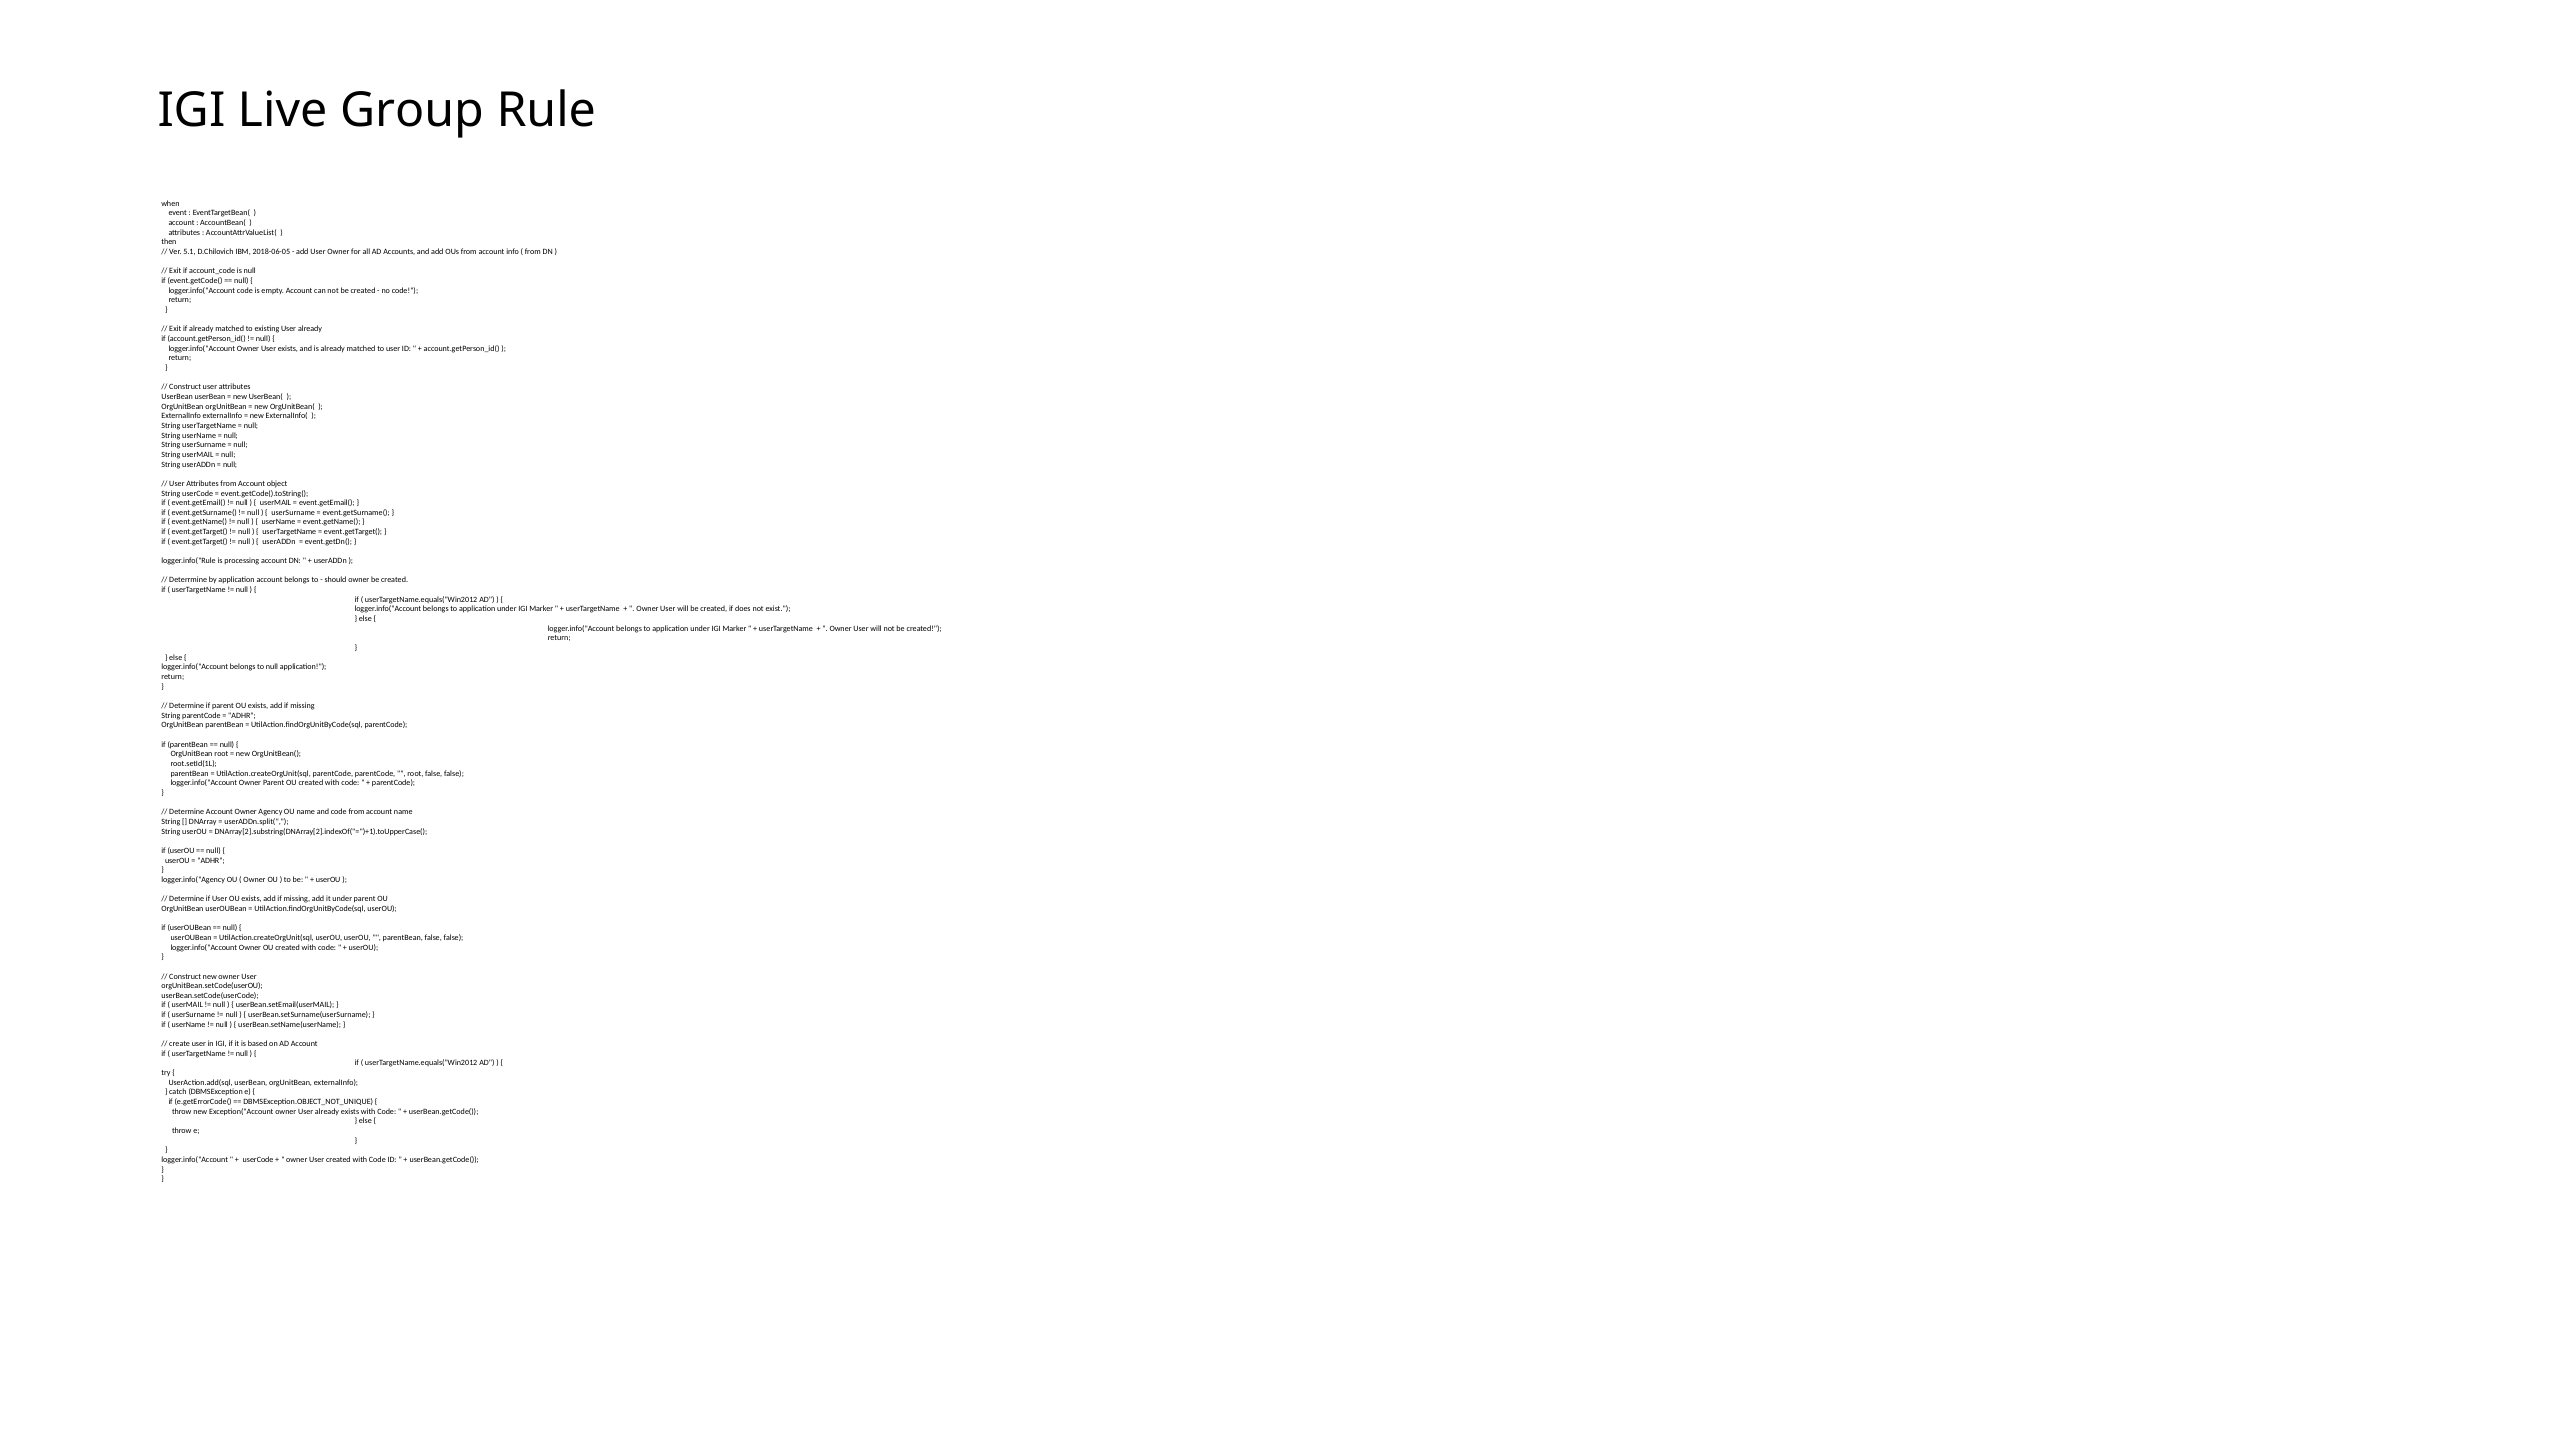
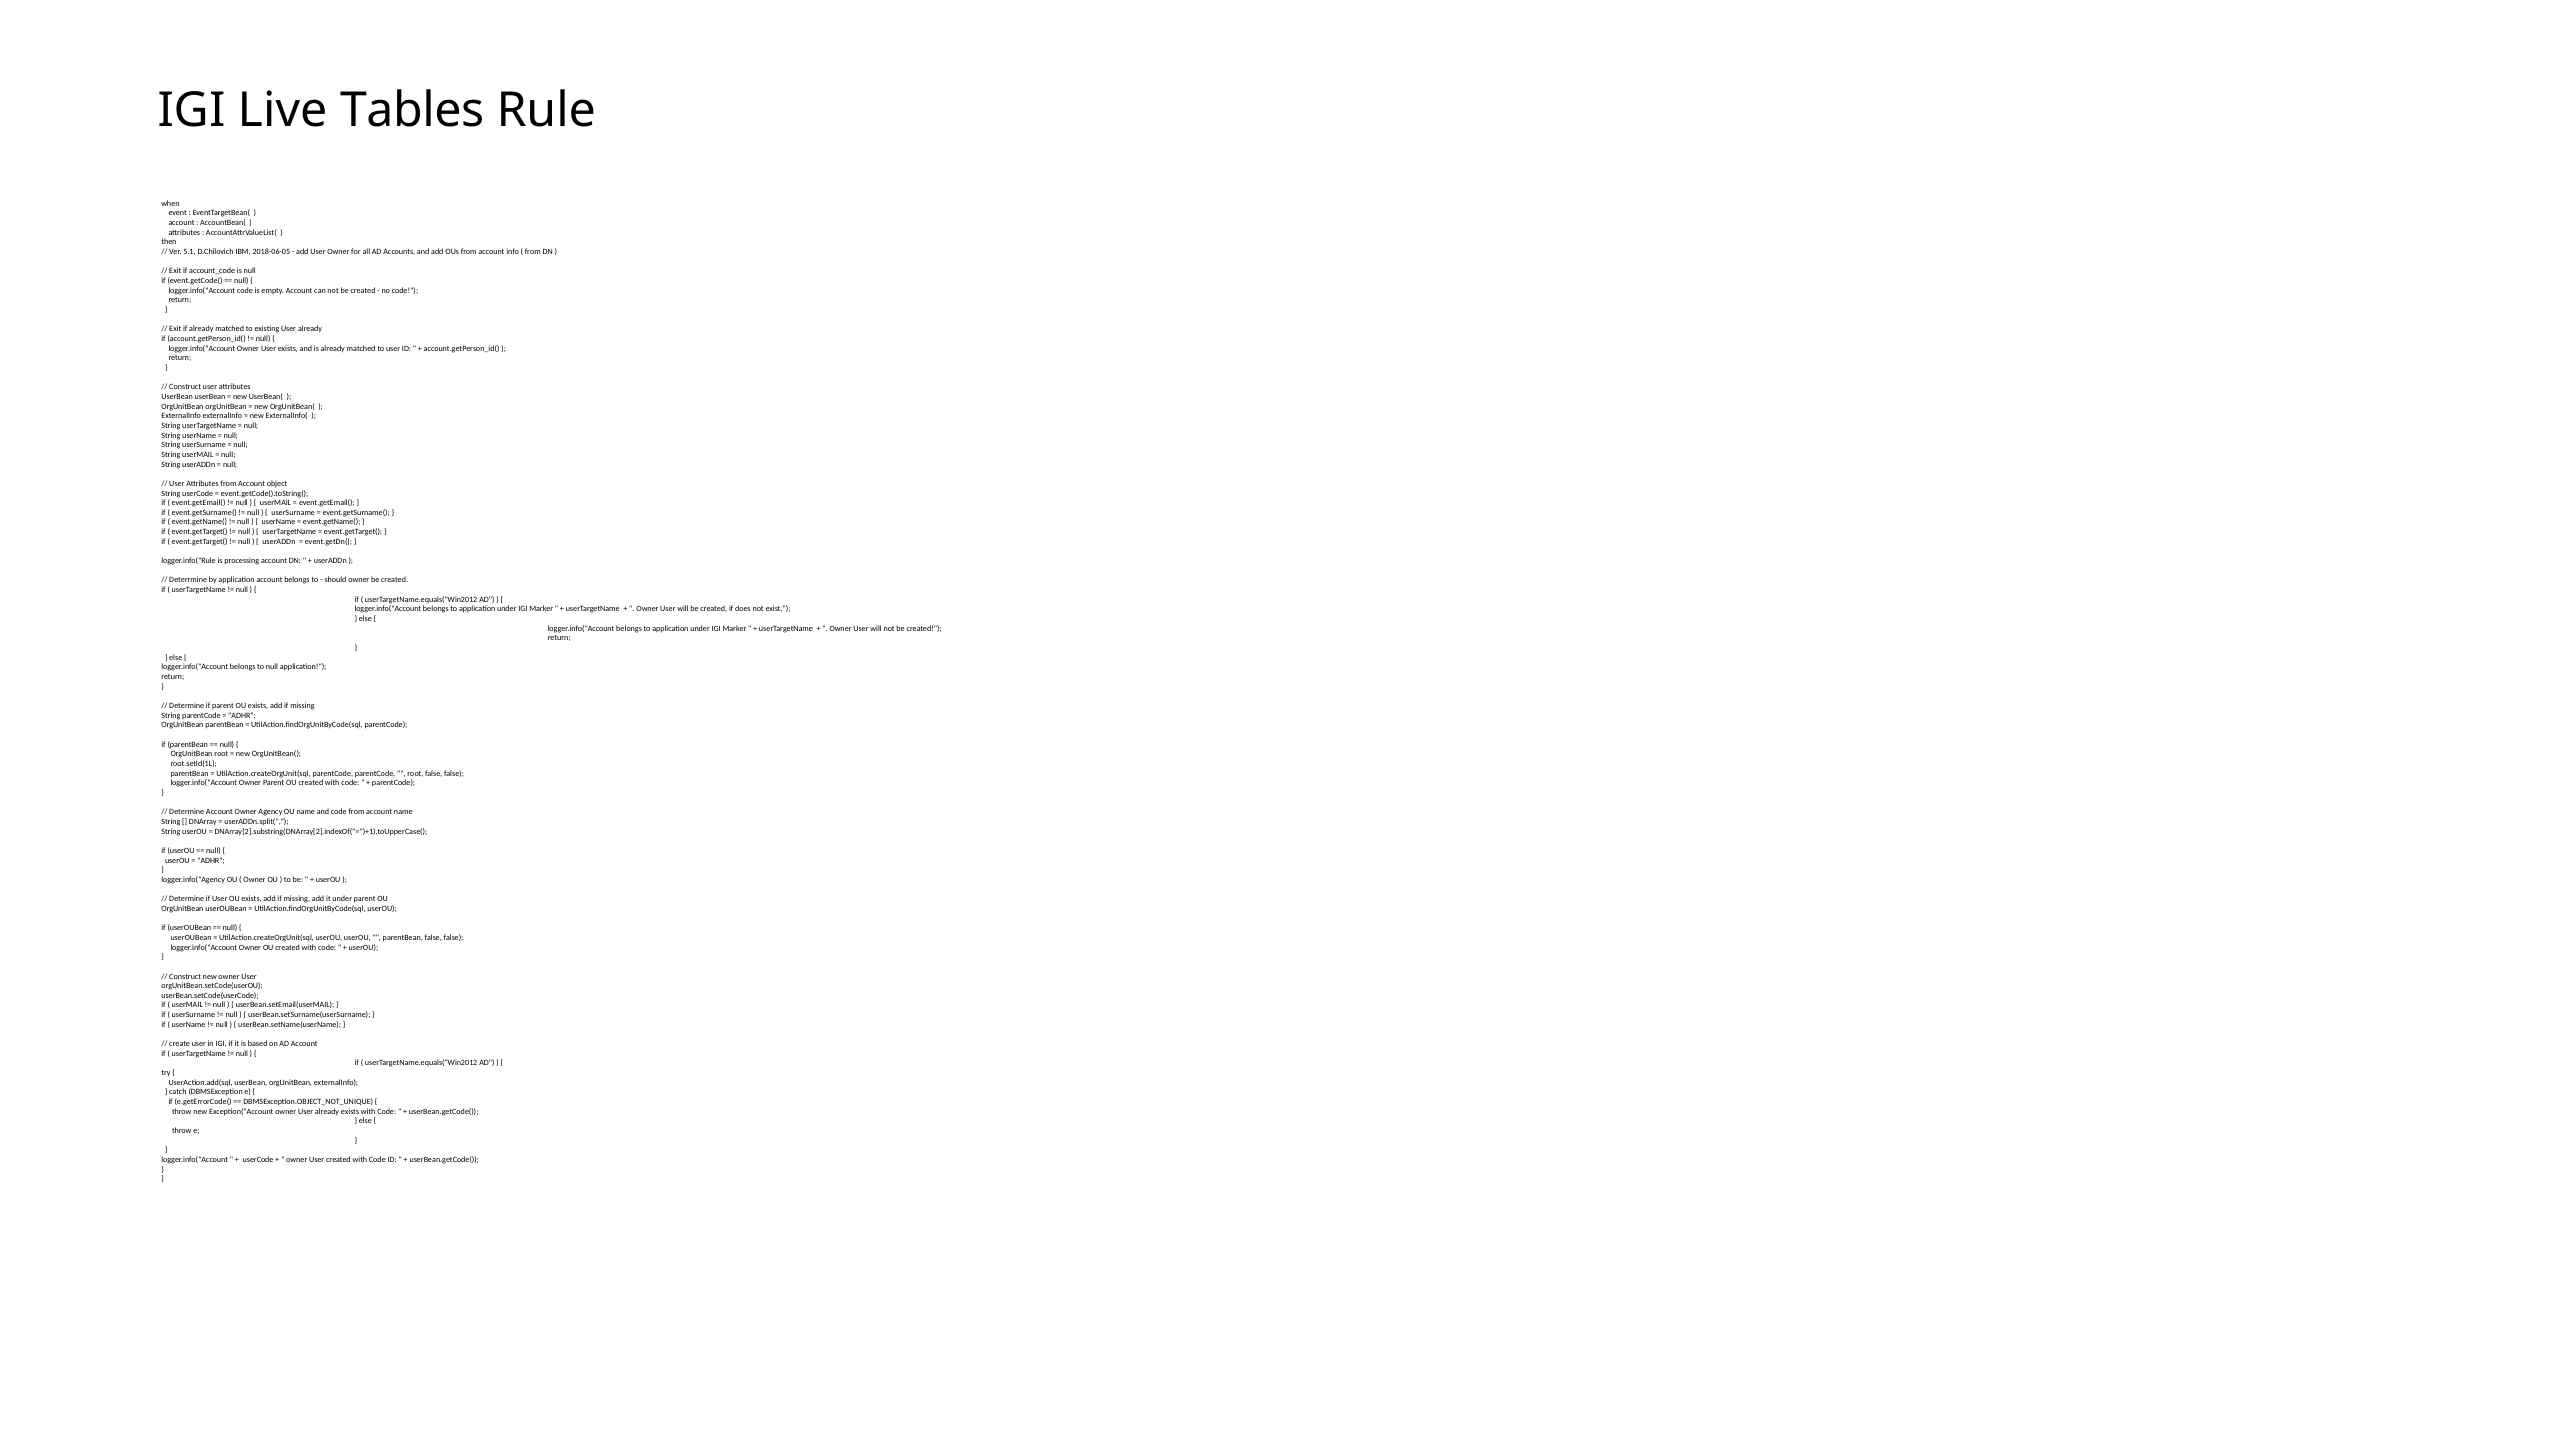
Group: Group -> Tables (412, 110)
